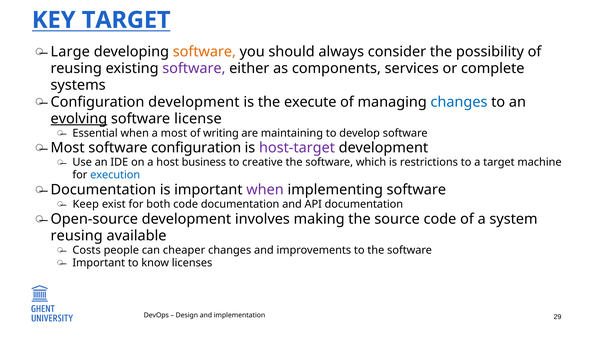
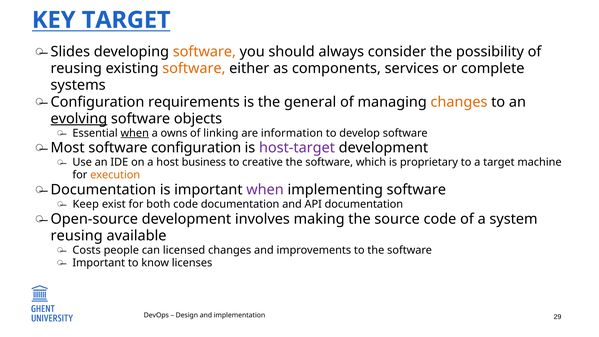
Large: Large -> Slides (70, 52)
software colour: purple -> orange (194, 69)
Configuration development: development -> requirements (194, 102)
execute: execute -> general (310, 102)
changes colour: blue -> orange (459, 102)
license: license -> objects (198, 119)
when underline: none -> present (135, 133)
a most: most -> owns (174, 133)
writing: writing -> linking (221, 133)
maintaining: maintaining -> information (292, 133)
restrictions: restrictions -> proprietary (429, 162)
execution colour: blue -> orange (115, 175)
cheaper: cheaper -> licensed (184, 250)
